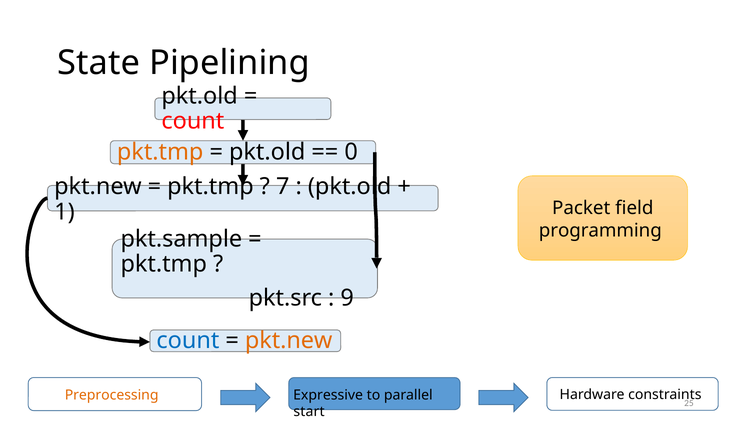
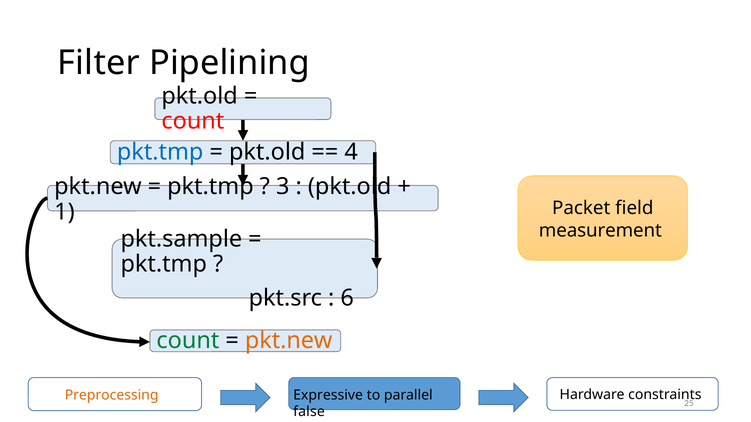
State: State -> Filter (99, 63)
pkt.tmp colour: orange -> blue (160, 152)
0: 0 -> 4 (351, 152)
7: 7 -> 3 (283, 187)
programming: programming -> measurement (600, 231)
9: 9 -> 6 (347, 298)
count colour: blue -> green (188, 341)
start: start -> false (309, 412)
